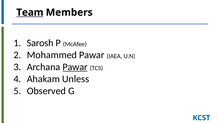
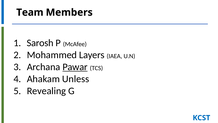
Team underline: present -> none (30, 12)
Mohammed Pawar: Pawar -> Layers (92, 55)
Observed: Observed -> Revealing (46, 91)
